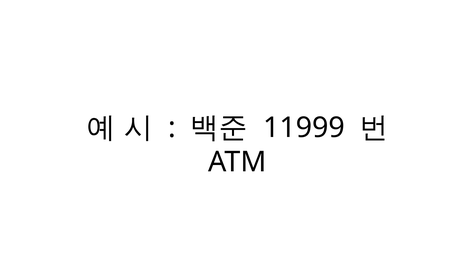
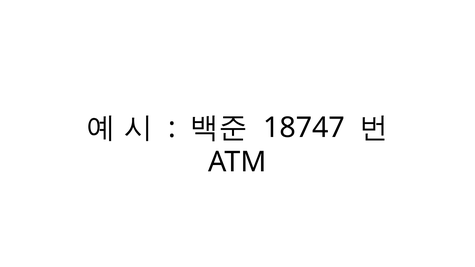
11999: 11999 -> 18747 (304, 128)
